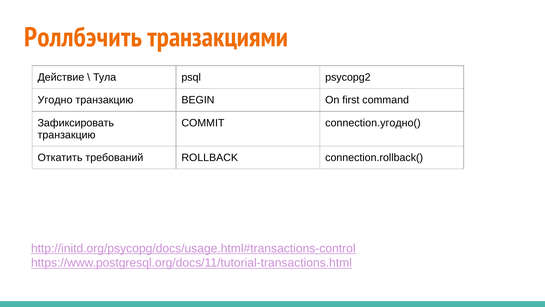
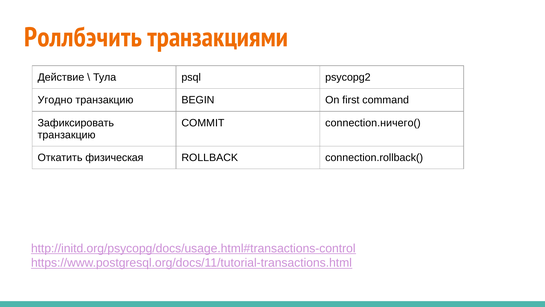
connection.угодно(: connection.угодно( -> connection.ничего( (373, 123)
требований: требований -> физическая (114, 157)
